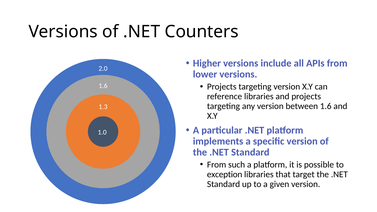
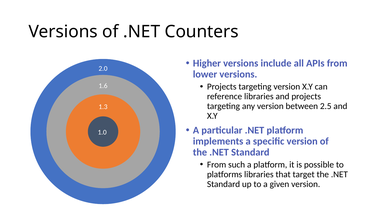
between 1.6: 1.6 -> 2.5 (326, 106)
exception: exception -> platforms (225, 174)
